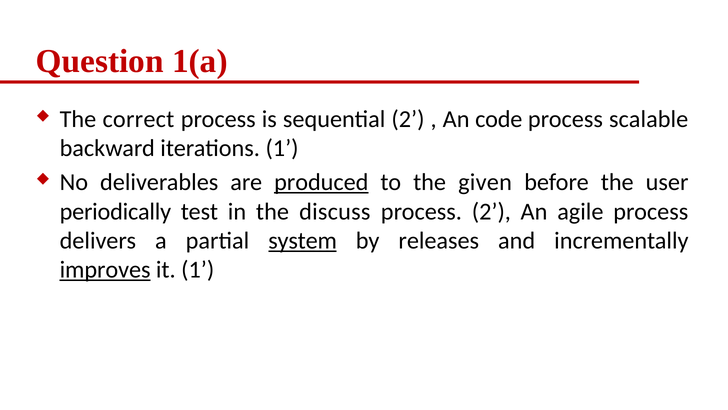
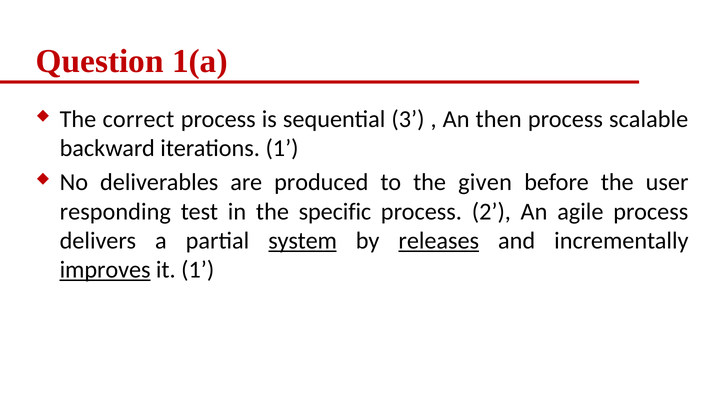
sequential 2: 2 -> 3 (408, 119)
code: code -> then (499, 119)
produced underline: present -> none (321, 182)
periodically: periodically -> responding (115, 211)
discuss: discuss -> specific (335, 211)
releases underline: none -> present (439, 240)
